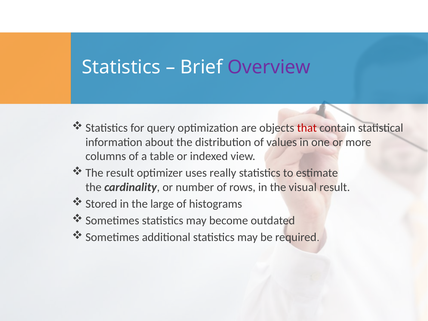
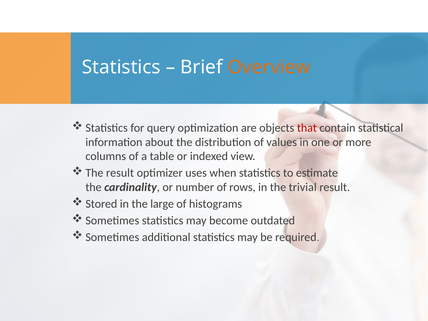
Overview colour: purple -> orange (269, 67)
really: really -> when (223, 173)
visual: visual -> trivial (303, 187)
